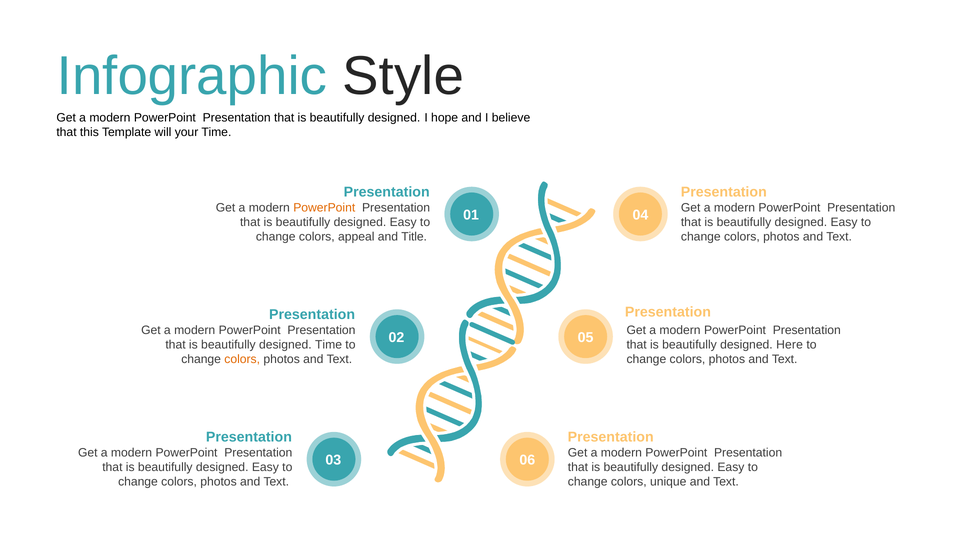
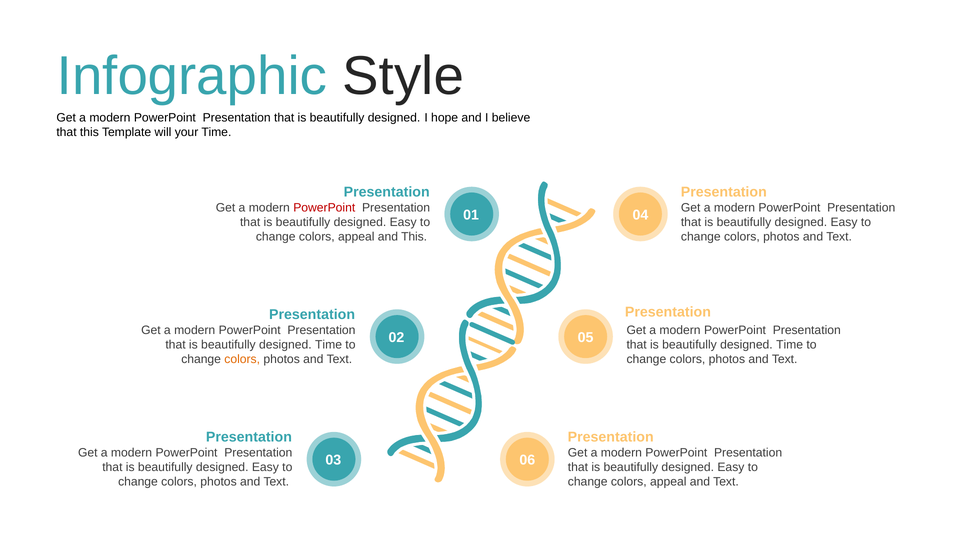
PowerPoint colour: orange -> red (324, 207)
and Title: Title -> This (414, 237)
Here: Here -> Time (790, 345)
unique: unique -> appeal (668, 482)
